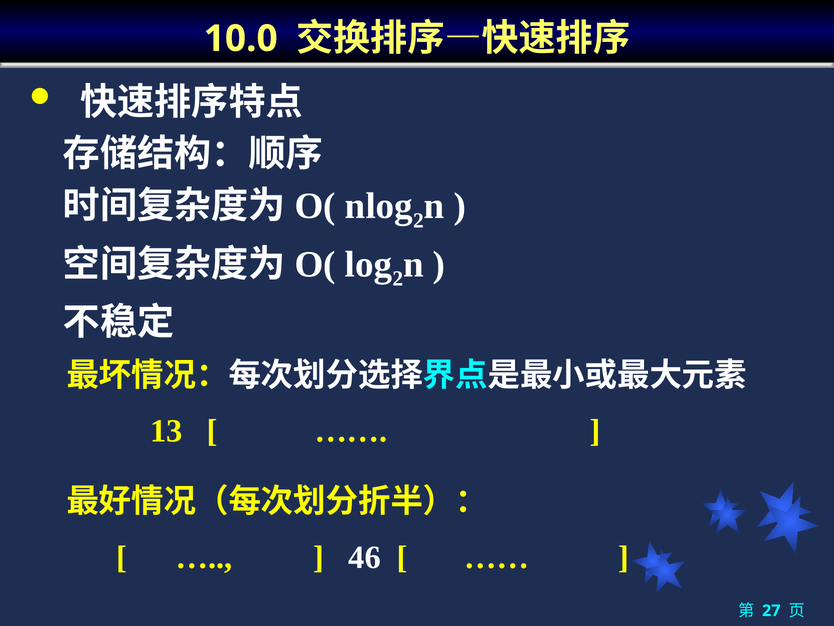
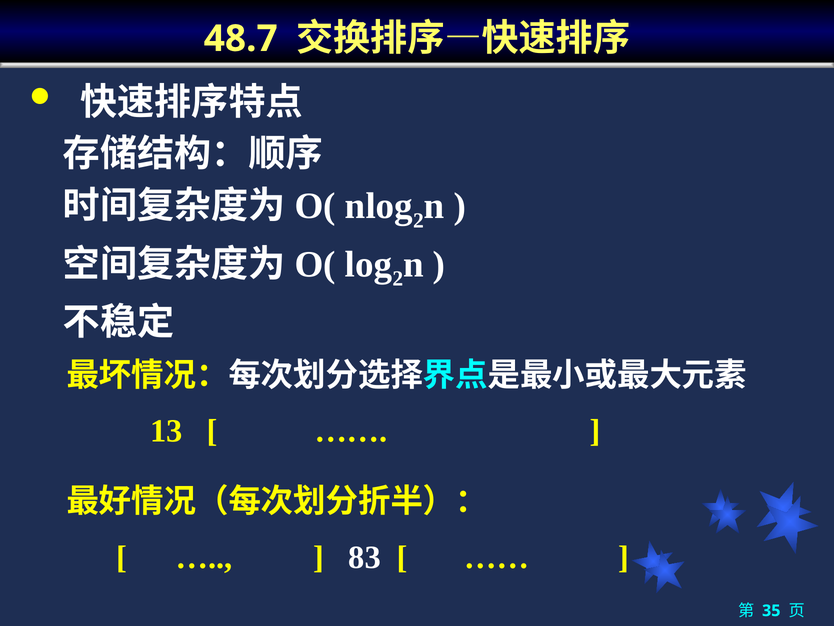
10.0: 10.0 -> 48.7 (241, 39)
46: 46 -> 83 (365, 557)
27: 27 -> 35 (771, 610)
